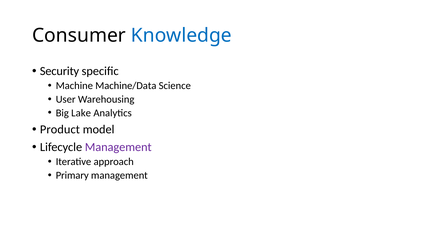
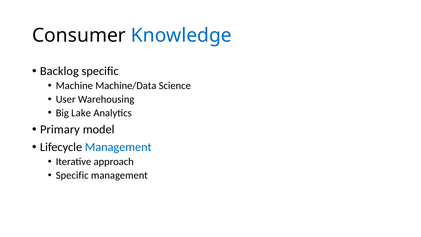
Security: Security -> Backlog (59, 71)
Product: Product -> Primary (60, 129)
Management colour: purple -> blue (118, 147)
Primary: Primary -> Specific (72, 175)
